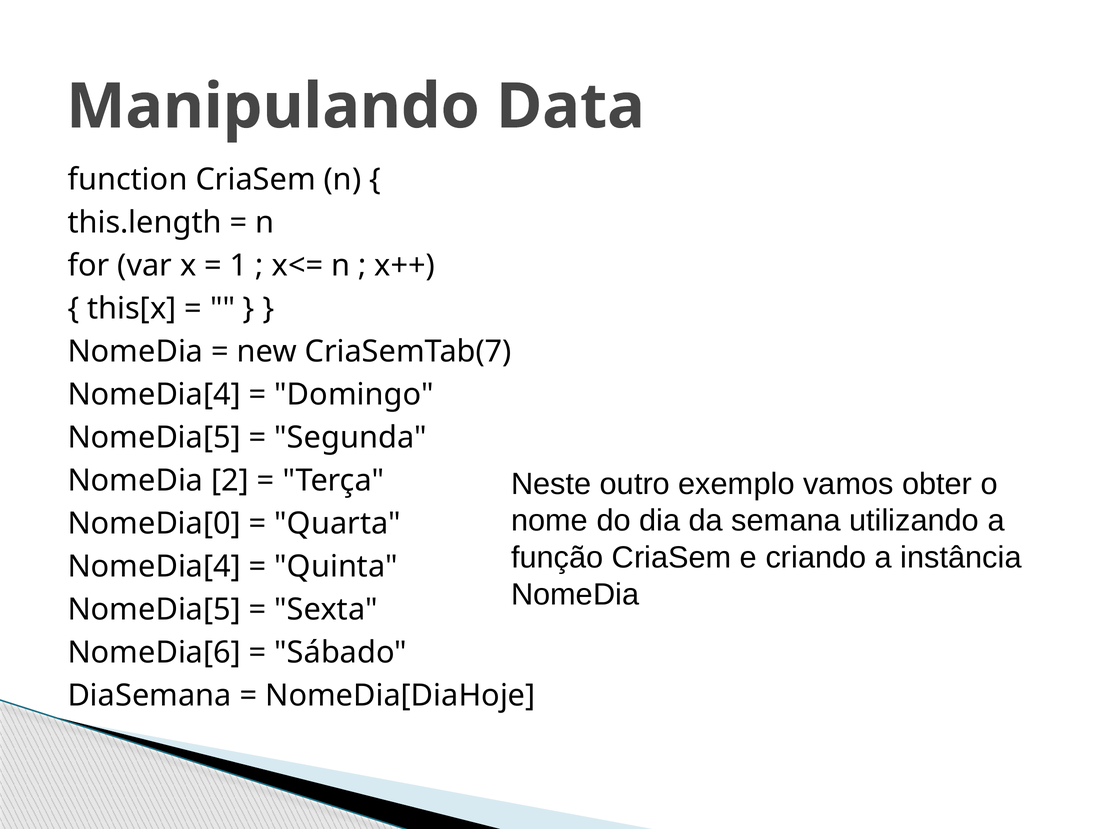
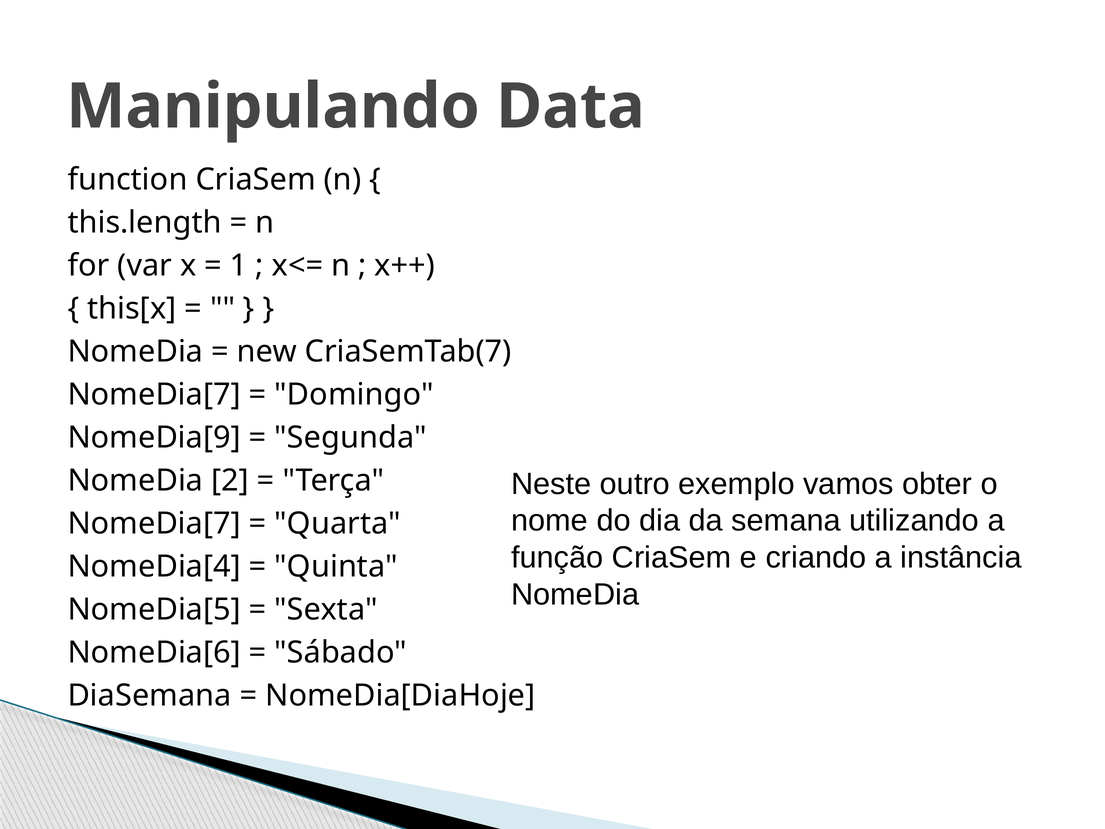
NomeDia[4: NomeDia[4 -> NomeDia[7 (154, 394)
NomeDia[5: NomeDia[5 -> NomeDia[9 (154, 437)
NomeDia[0: NomeDia[0 -> NomeDia[7 (154, 523)
